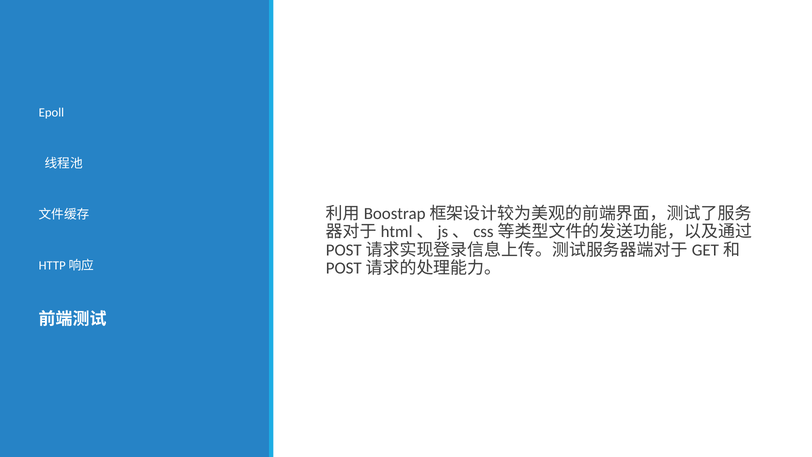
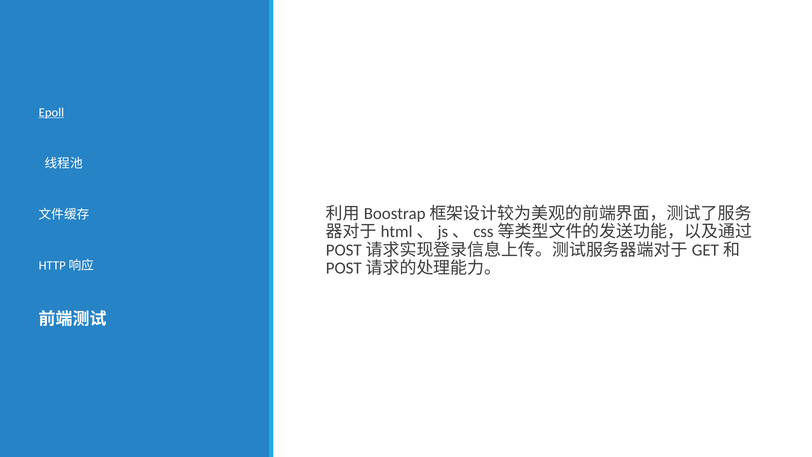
Epoll underline: none -> present (51, 112)
